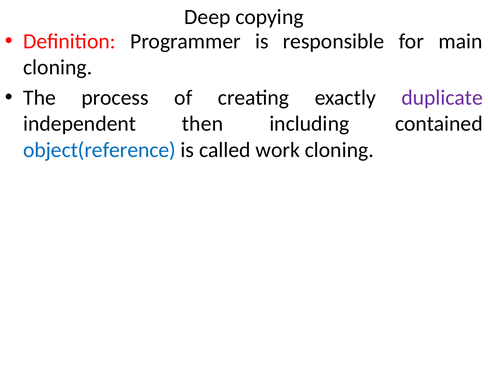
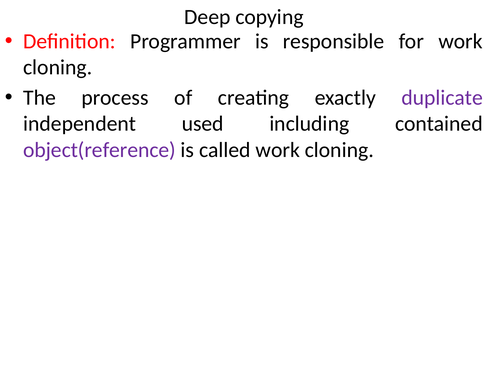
for main: main -> work (461, 41)
then: then -> used (203, 124)
object(reference colour: blue -> purple (100, 150)
